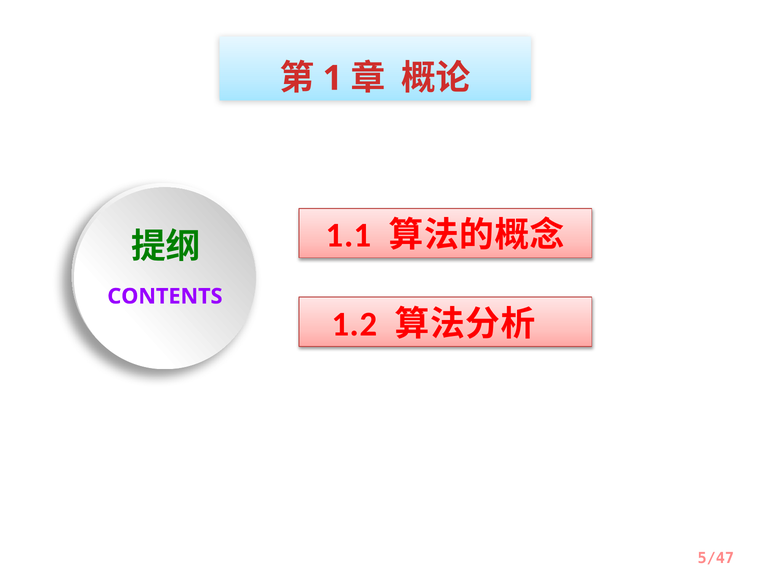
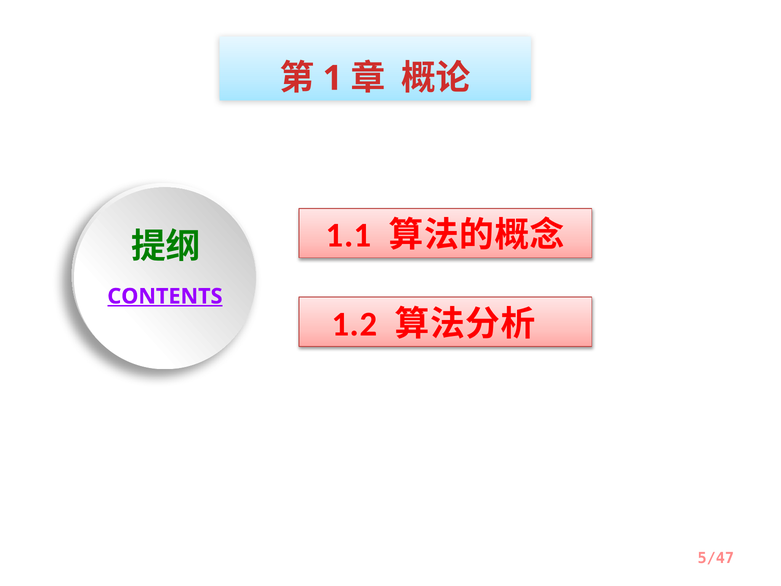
CONTENTS underline: none -> present (165, 296)
